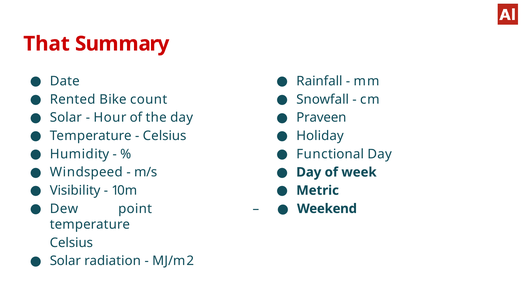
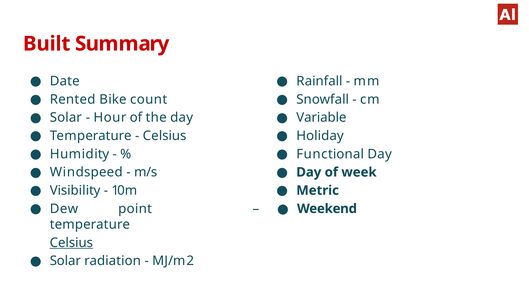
That: That -> Built (47, 44)
Praveen: Praveen -> Variable (321, 118)
Celsius underline: none -> present (71, 243)
